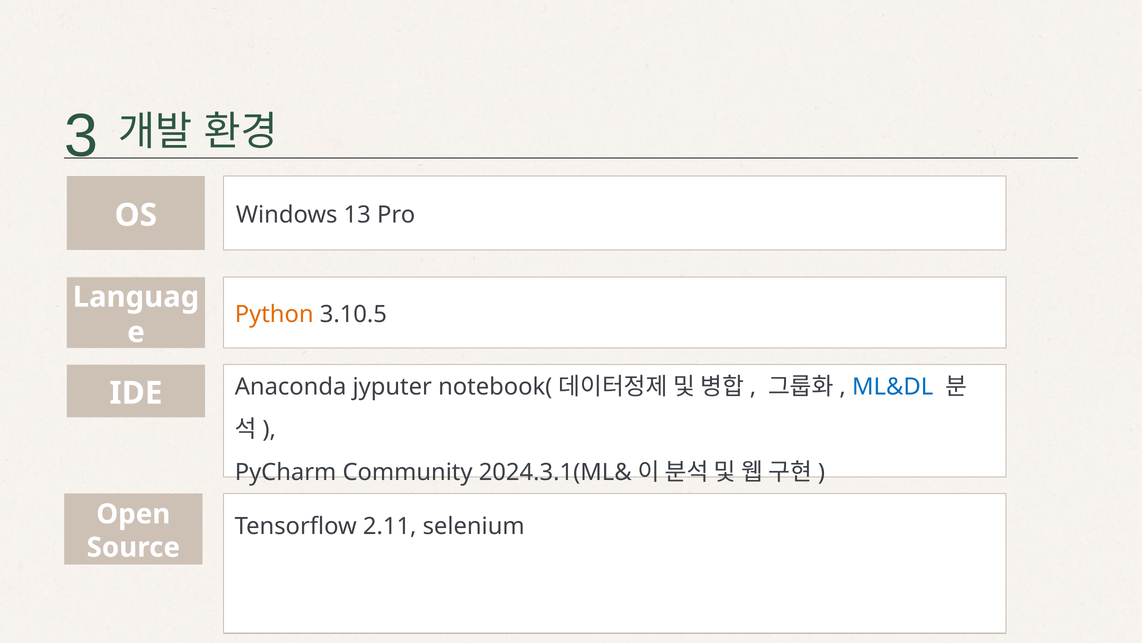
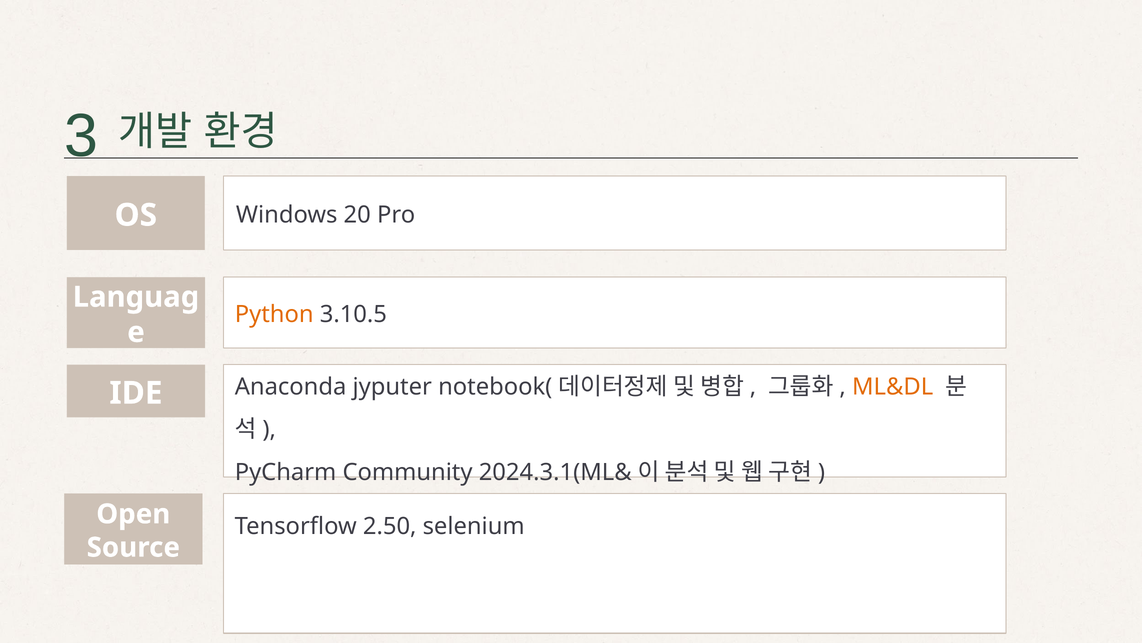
13: 13 -> 20 (357, 214)
ML&DL colour: blue -> orange (893, 386)
2.11: 2.11 -> 2.50 (390, 526)
